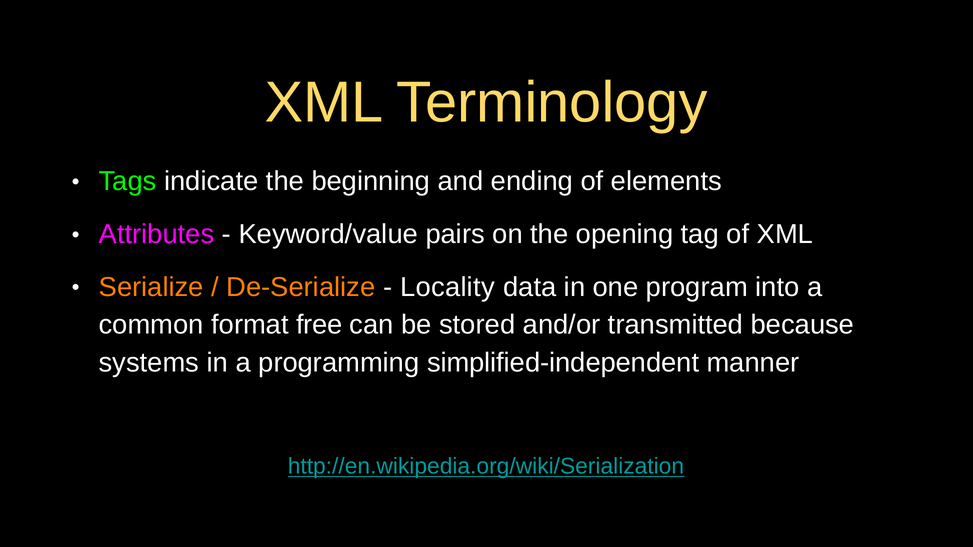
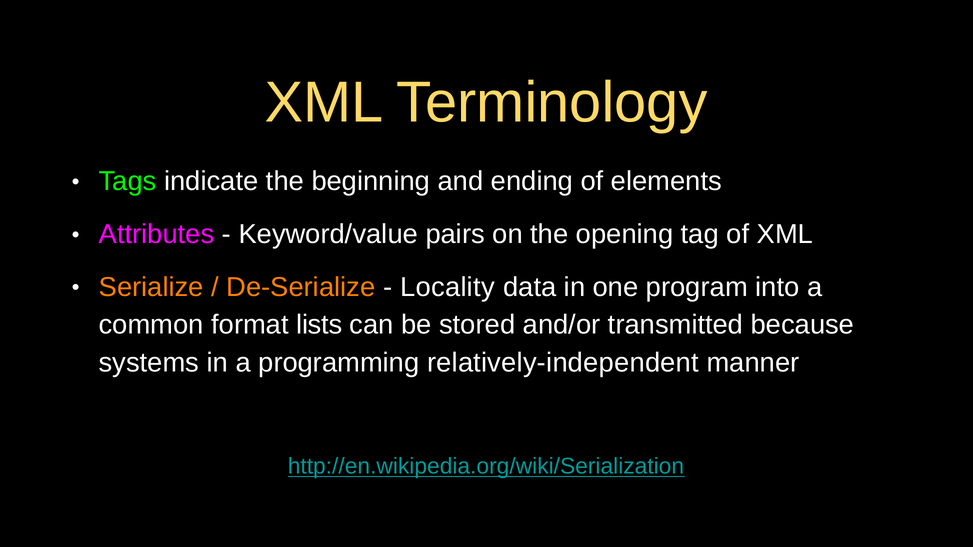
free: free -> lists (319, 325)
simplified-independent: simplified-independent -> relatively-independent (563, 363)
